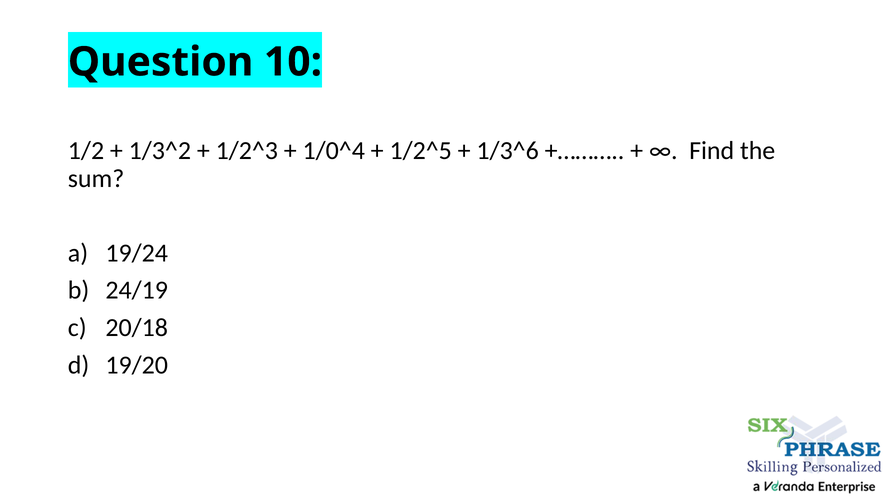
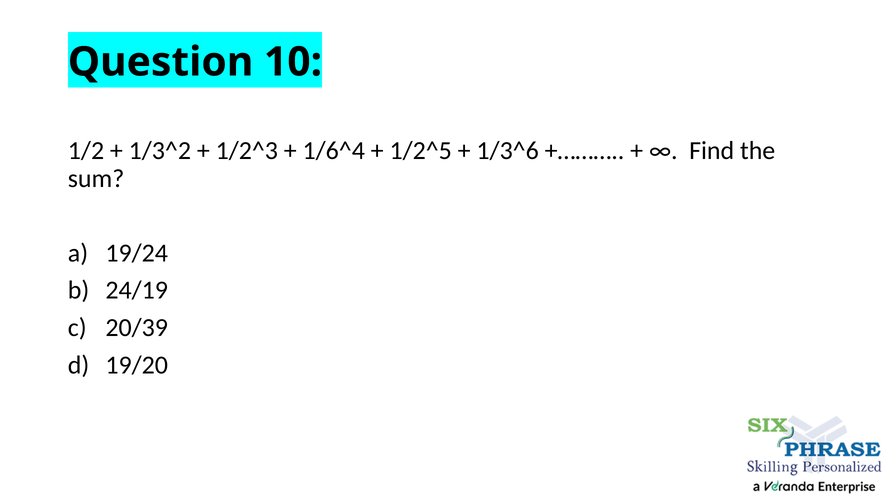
1/0^4: 1/0^4 -> 1/6^4 (334, 150)
20/18: 20/18 -> 20/39 (137, 327)
